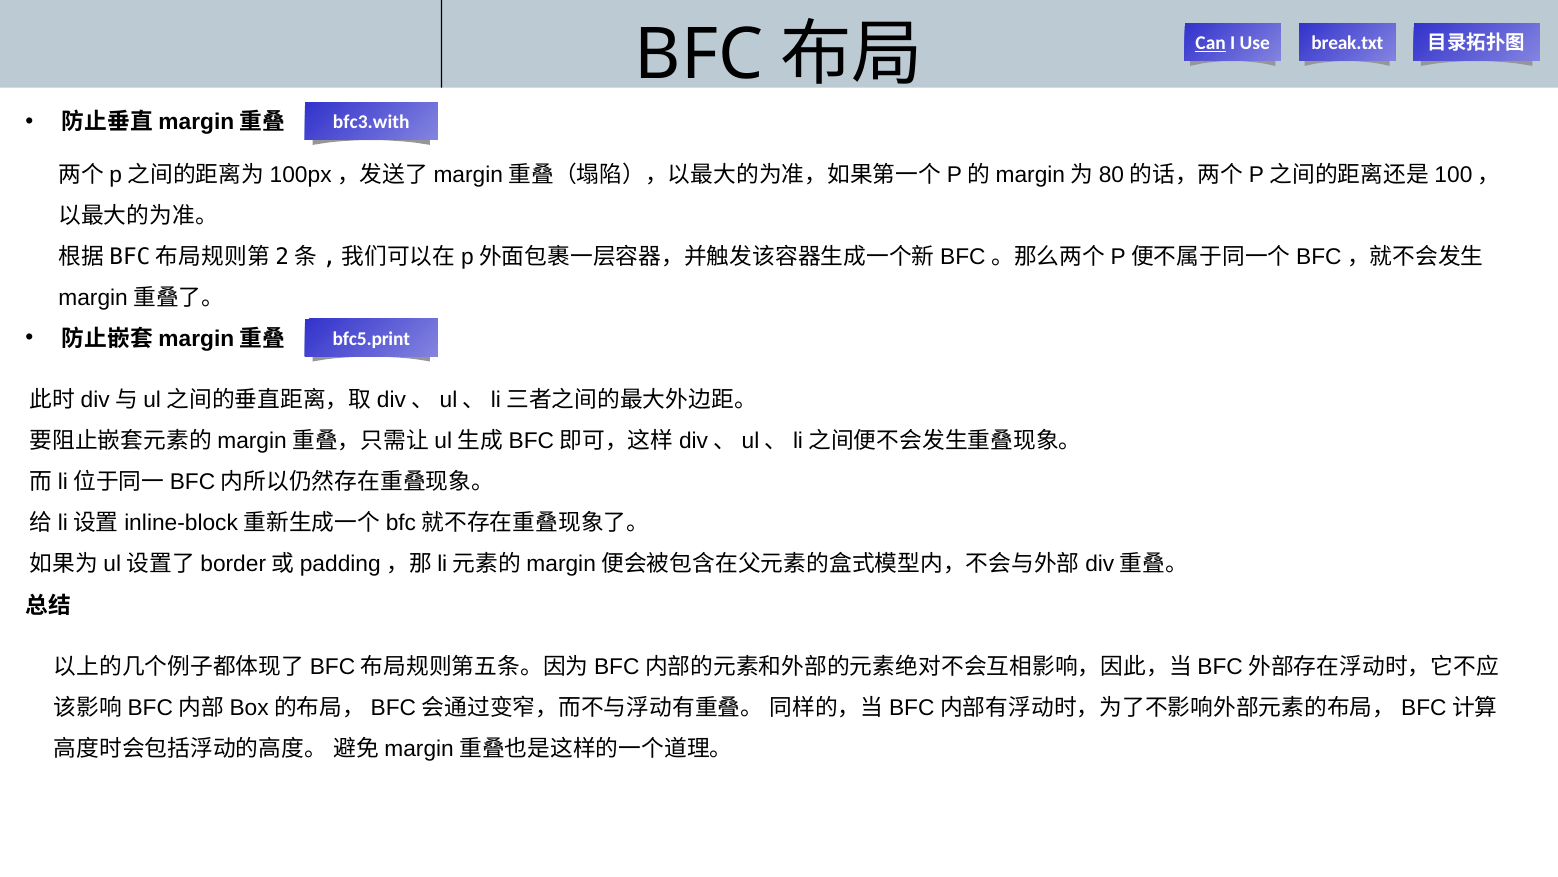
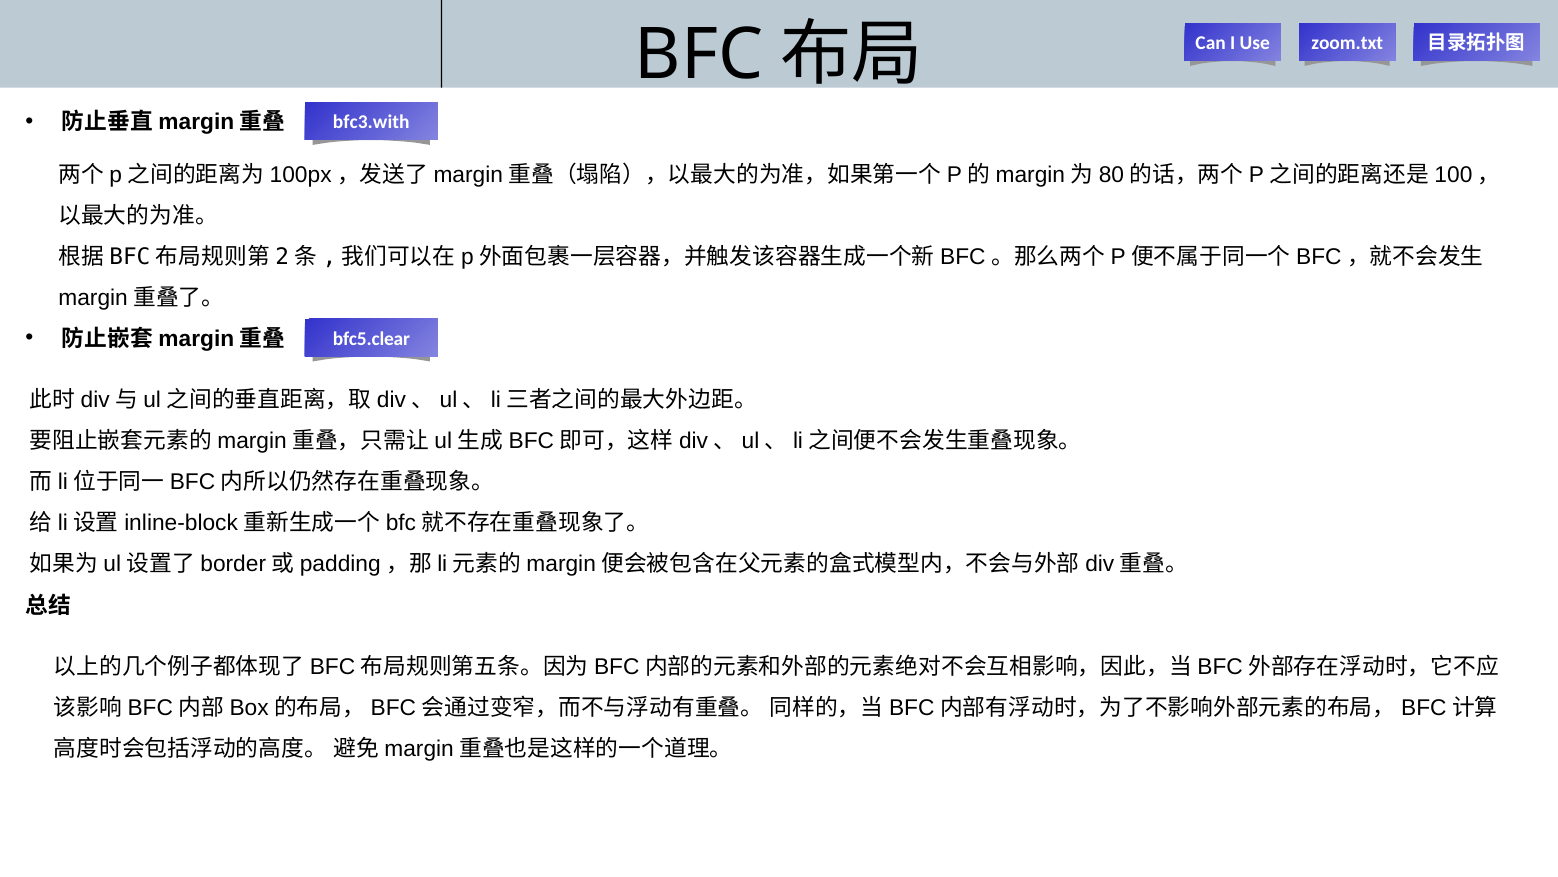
Can underline: present -> none (1211, 43)
break.txt: break.txt -> zoom.txt (1347, 43)
bfc5.print: bfc5.print -> bfc5.clear (371, 339)
